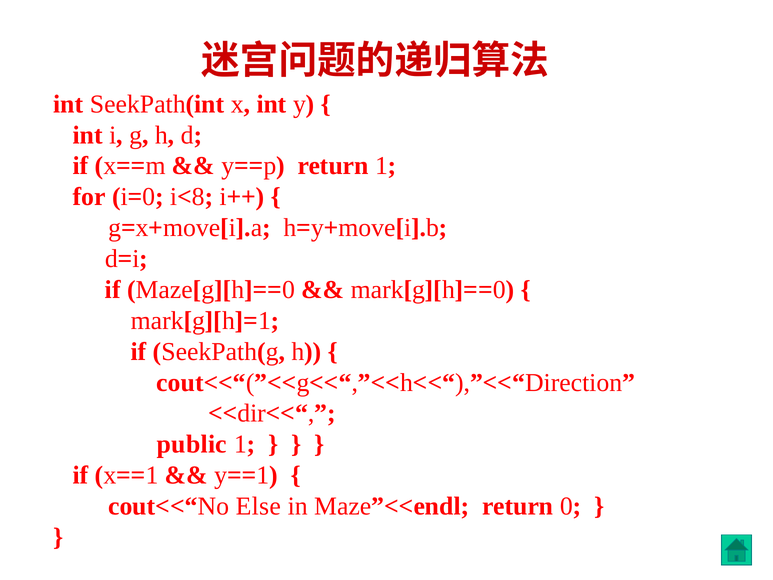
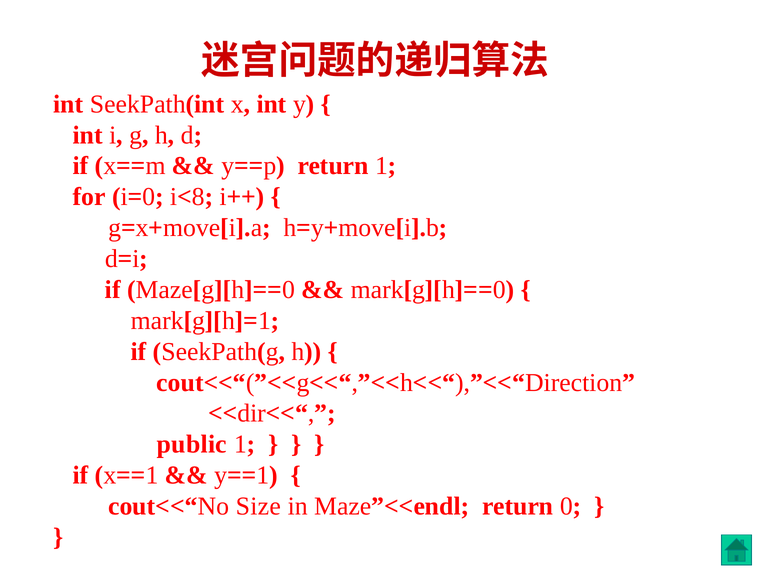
Else: Else -> Size (258, 506)
